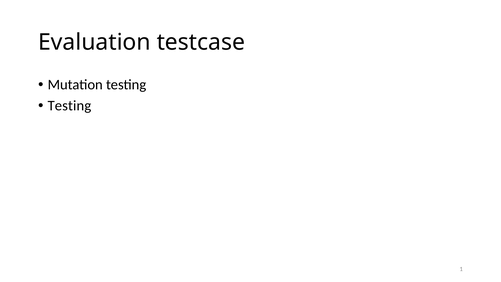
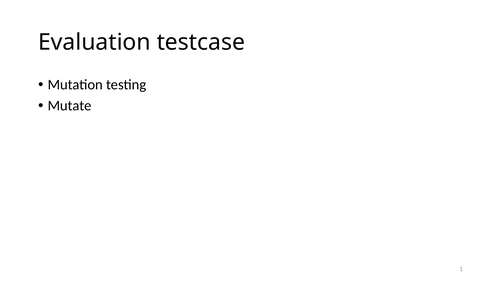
Testing: Testing -> Mutate (69, 106)
